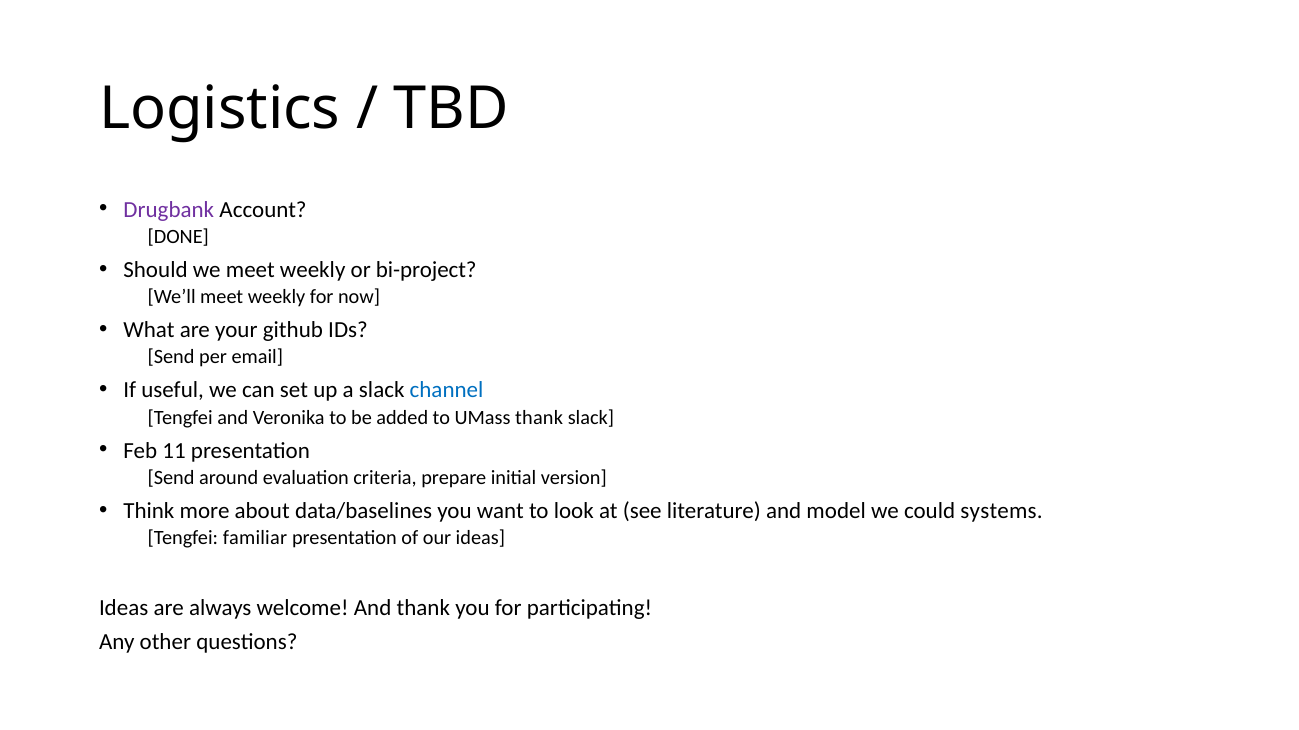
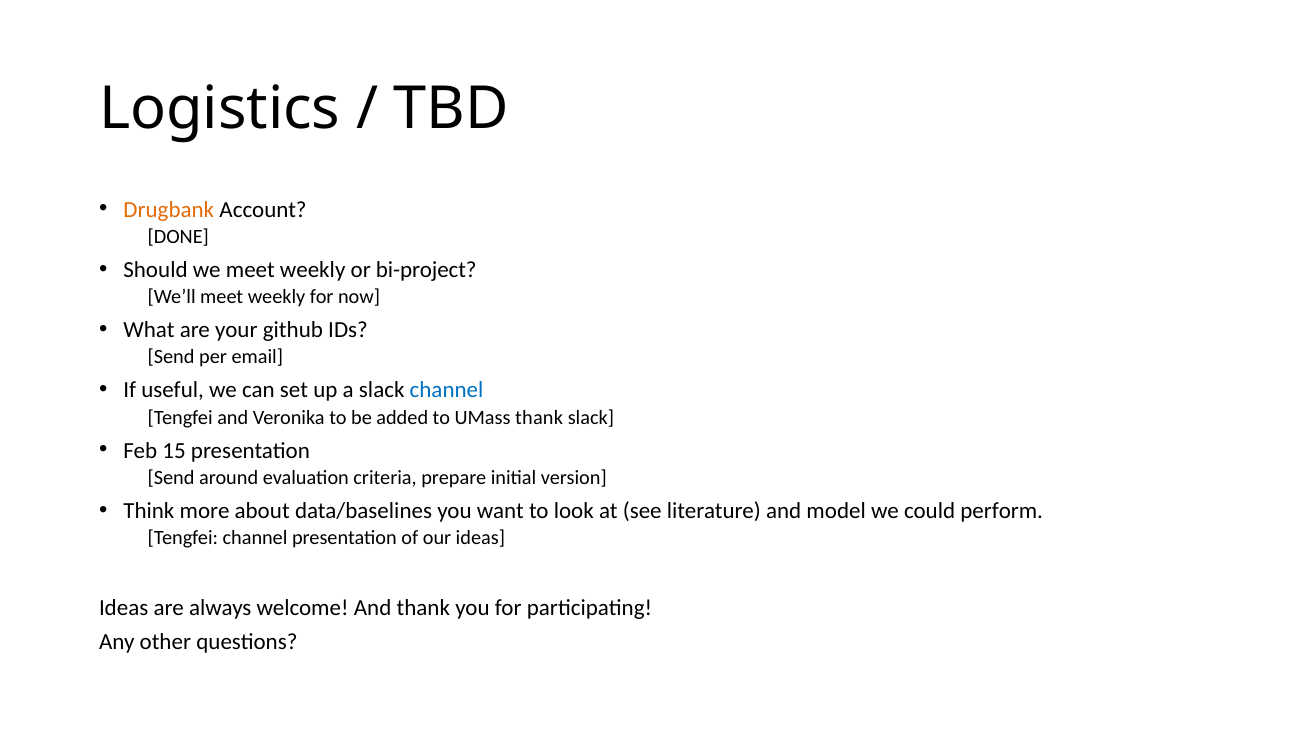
Drugbank colour: purple -> orange (169, 210)
11: 11 -> 15 (174, 451)
systems: systems -> perform (1002, 511)
Tengfei familiar: familiar -> channel (255, 538)
